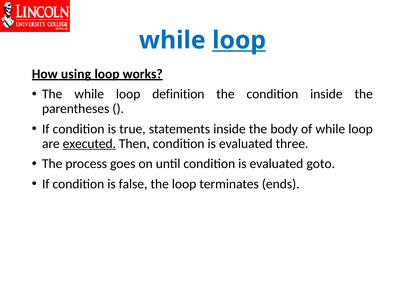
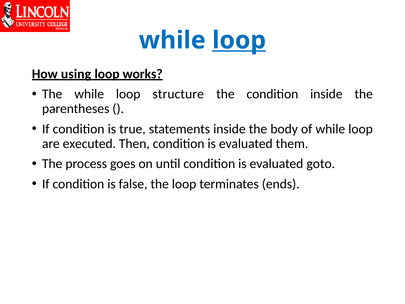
definition: definition -> structure (178, 94)
executed underline: present -> none (89, 143)
three: three -> them (292, 143)
